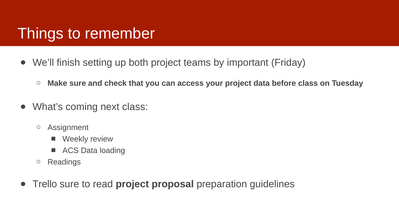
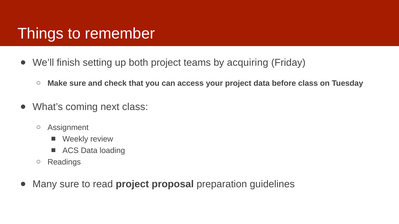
important: important -> acquiring (248, 63)
Trello: Trello -> Many (45, 185)
